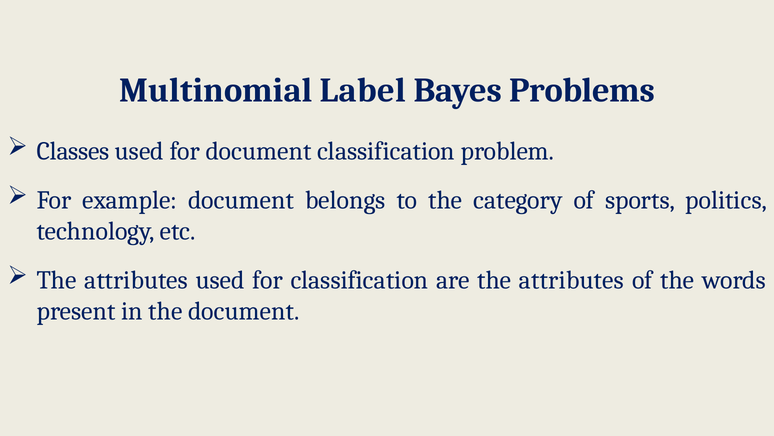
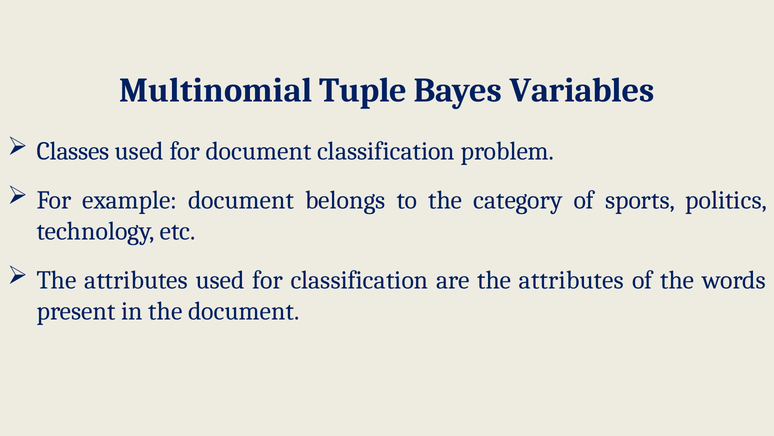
Label: Label -> Tuple (363, 90)
Problems: Problems -> Variables (582, 90)
